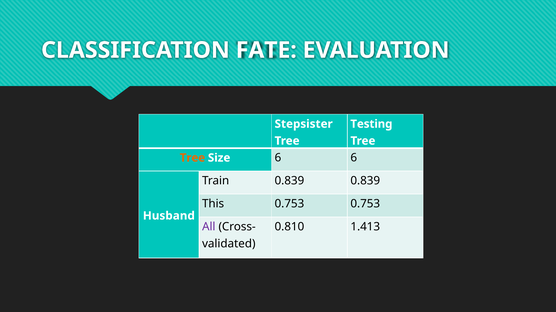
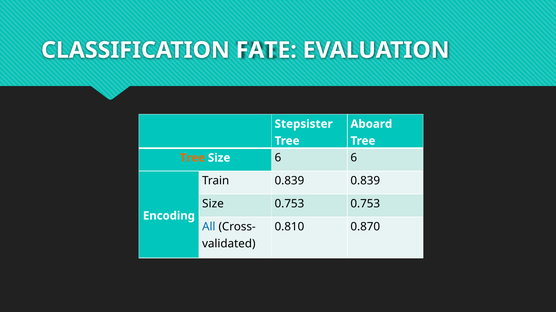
Testing: Testing -> Aboard (371, 124)
This: This -> Size (213, 204)
Husband: Husband -> Encoding (169, 216)
All colour: purple -> blue (209, 227)
1.413: 1.413 -> 0.870 (365, 227)
